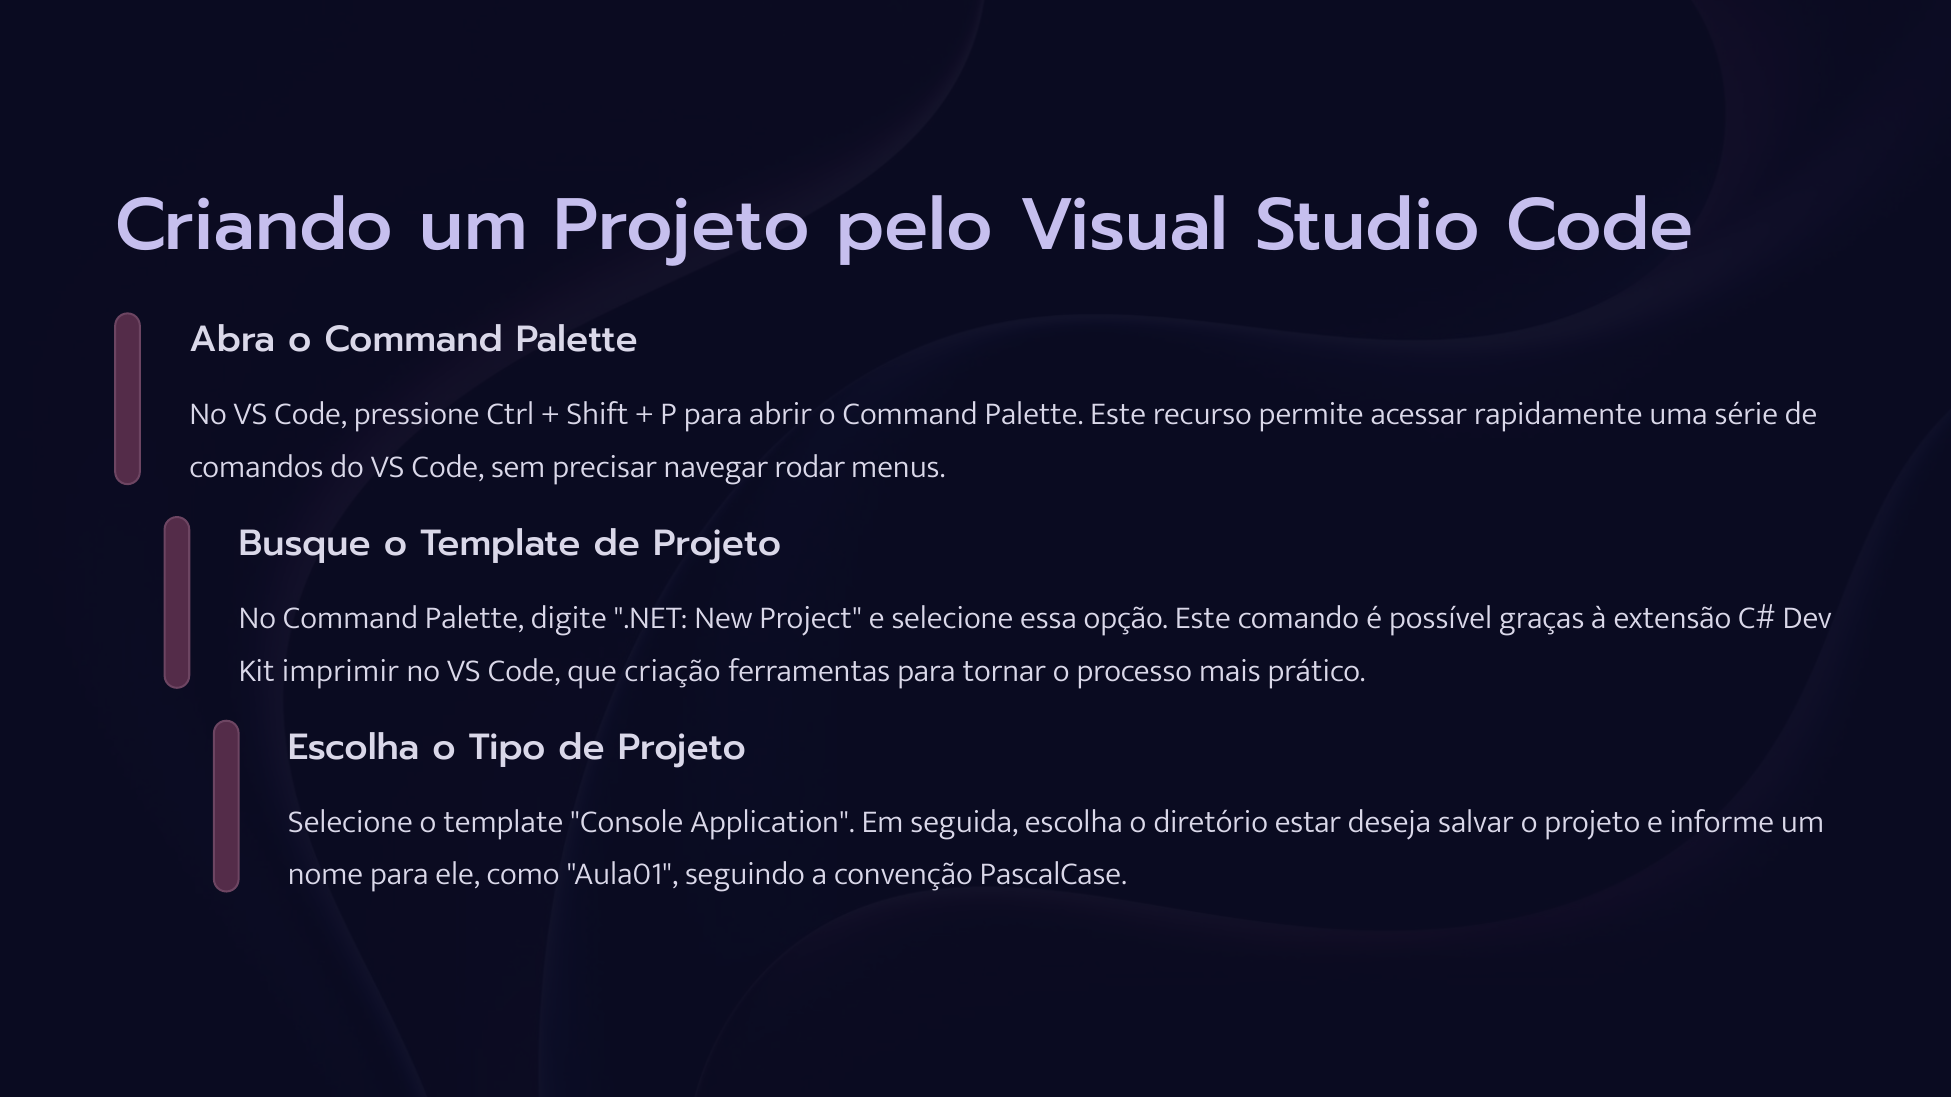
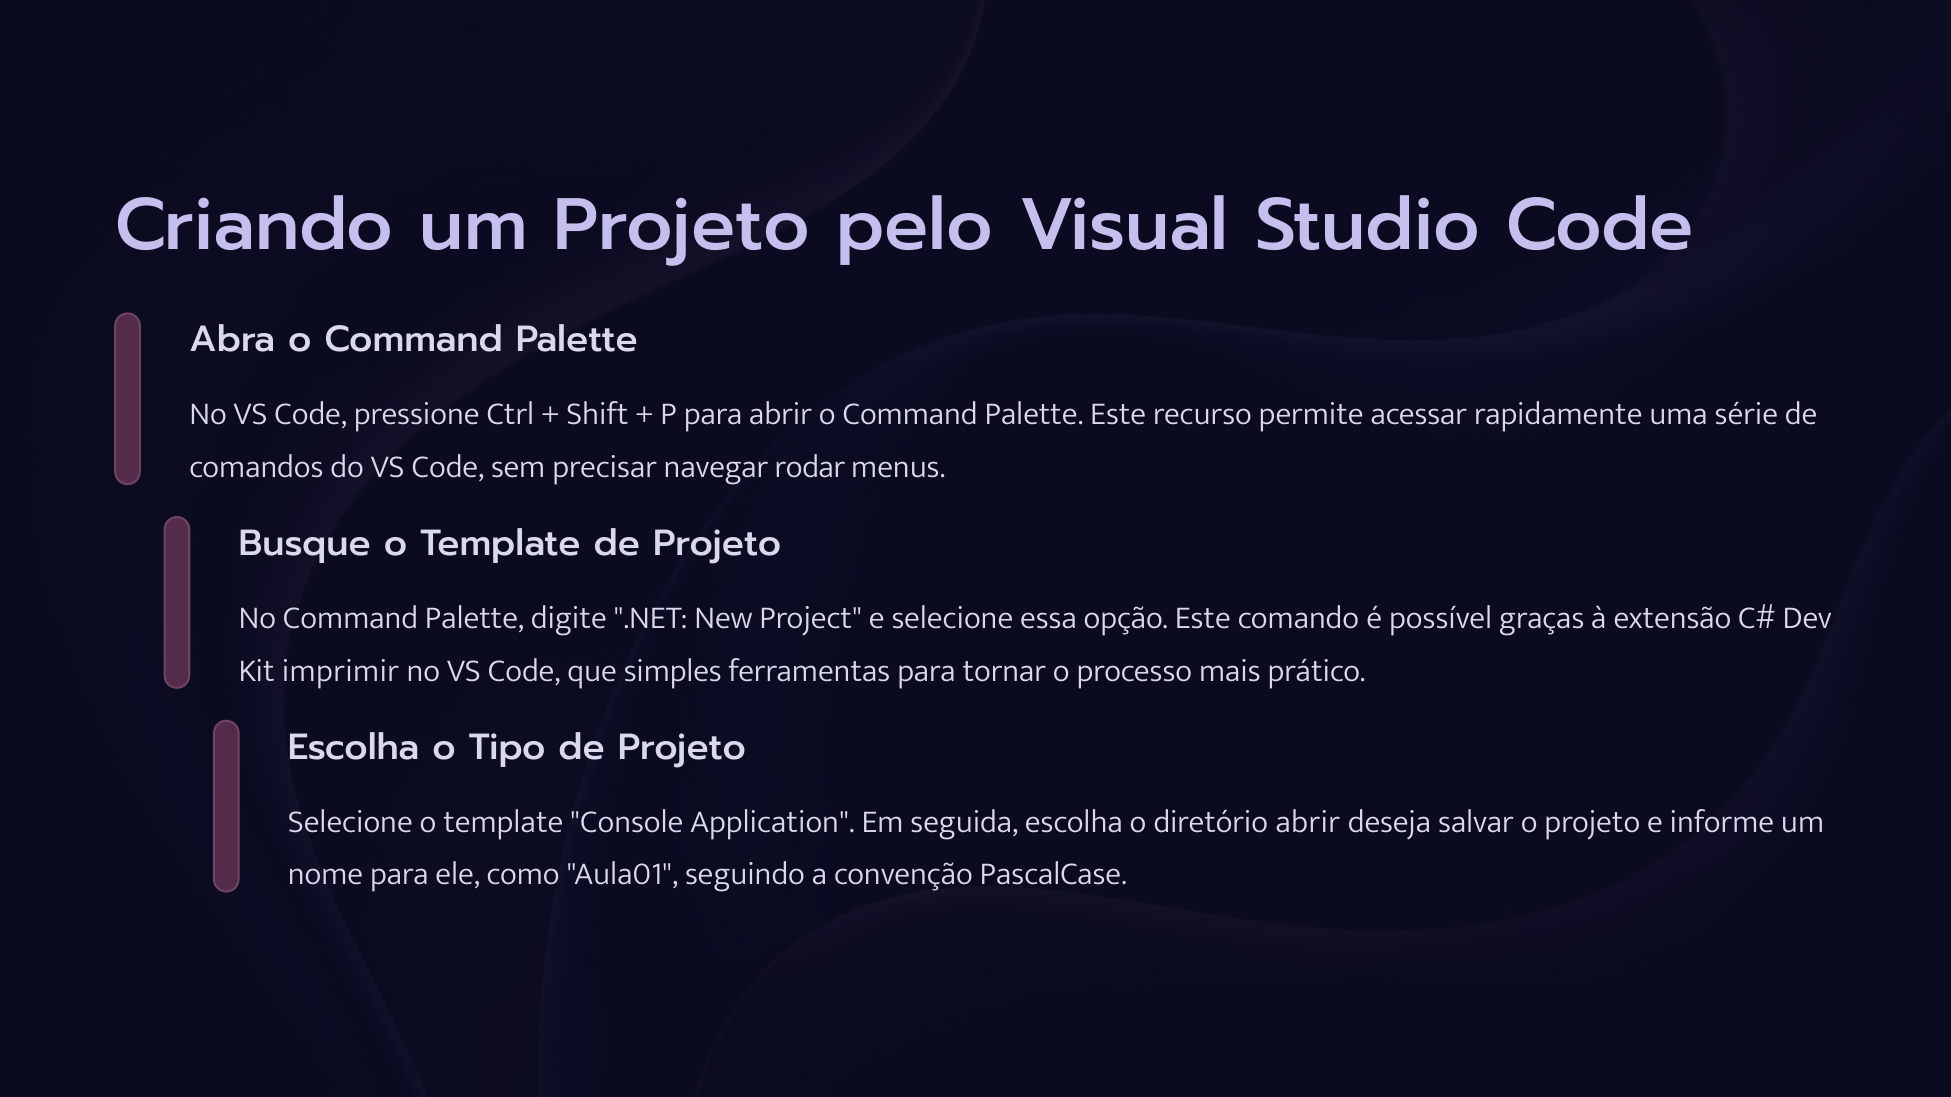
criação: criação -> simples (673, 671)
diretório estar: estar -> abrir (1308, 822)
